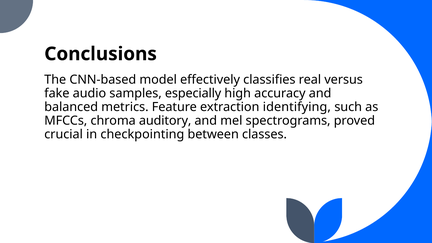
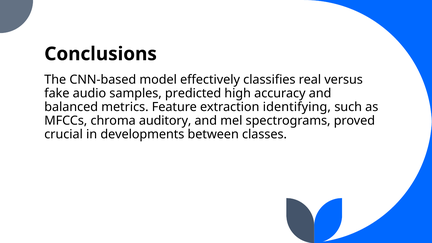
especially: especially -> predicted (193, 93)
checkpointing: checkpointing -> developments (142, 134)
